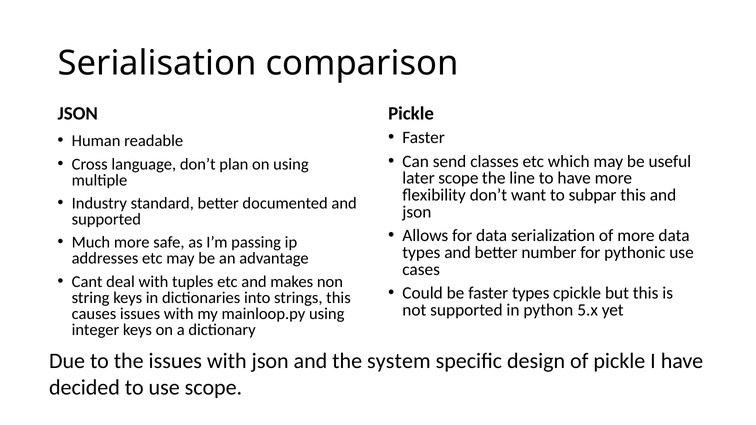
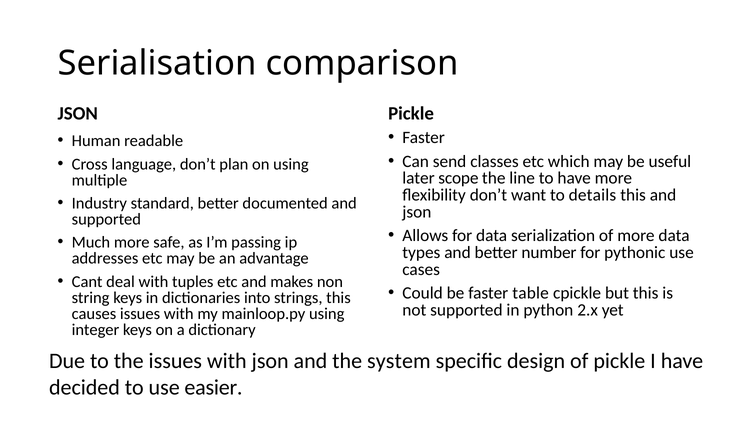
subpar: subpar -> details (592, 195)
faster types: types -> table (531, 293)
5.x: 5.x -> 2.x (588, 310)
use scope: scope -> easier (214, 387)
